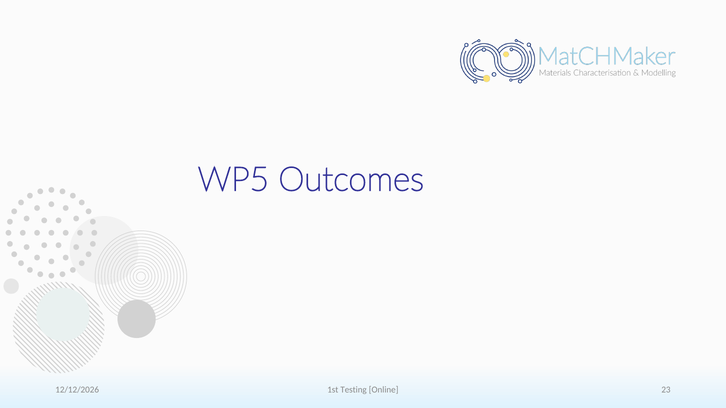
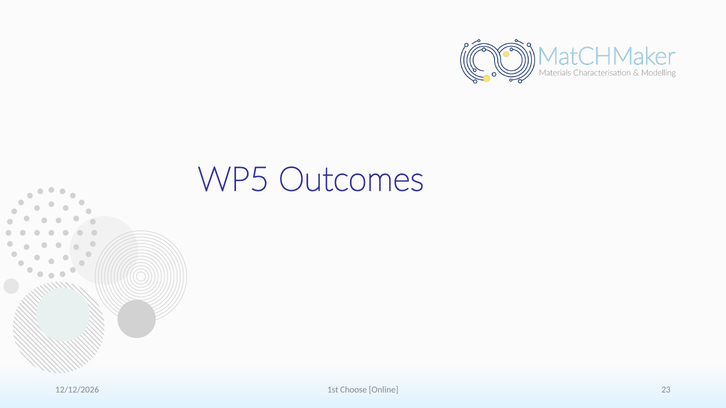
Testing: Testing -> Choose (354, 390)
